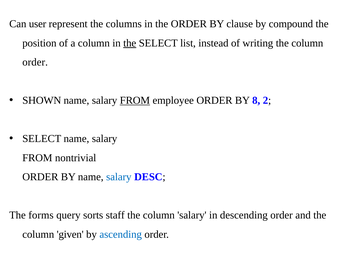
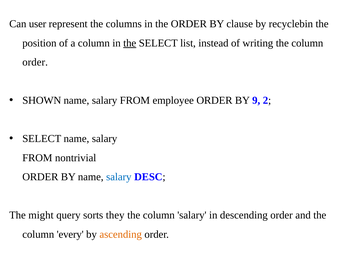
compound: compound -> recyclebin (291, 24)
FROM underline: present -> none (135, 100)
8: 8 -> 9 (256, 100)
forms: forms -> might (41, 215)
staff: staff -> they (115, 215)
given: given -> every (70, 234)
ascending colour: blue -> orange (121, 234)
